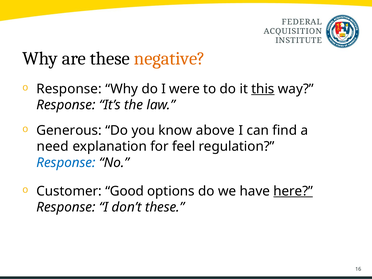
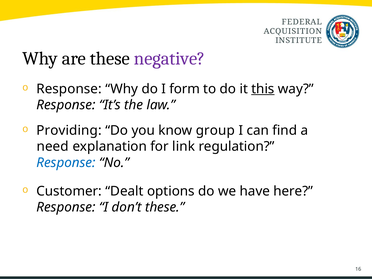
negative colour: orange -> purple (170, 58)
were: were -> form (185, 89)
Generous: Generous -> Providing (69, 130)
above: above -> group (215, 130)
feel: feel -> link (184, 146)
Good: Good -> Dealt (124, 191)
here underline: present -> none (293, 191)
